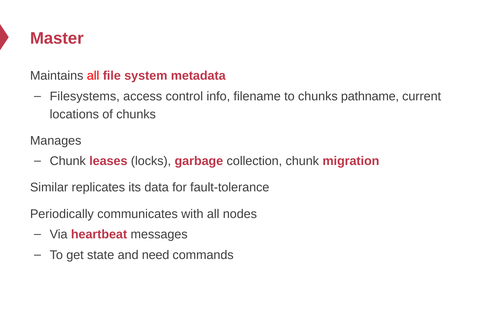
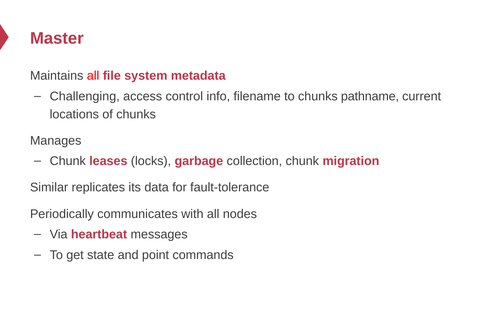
Filesystems: Filesystems -> Challenging (85, 96)
need: need -> point (156, 255)
